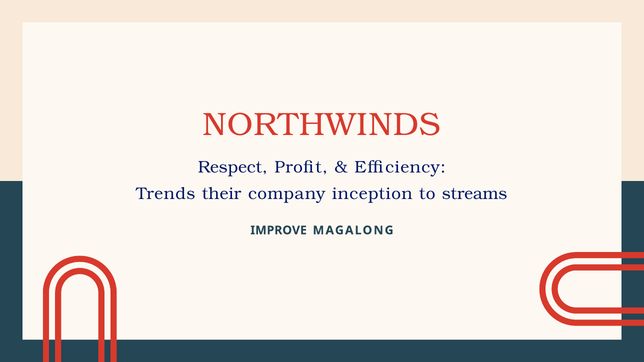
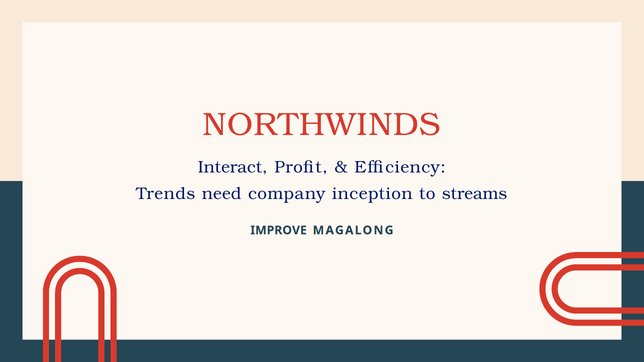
Respect: Respect -> Interact (233, 168)
their: their -> need (222, 194)
